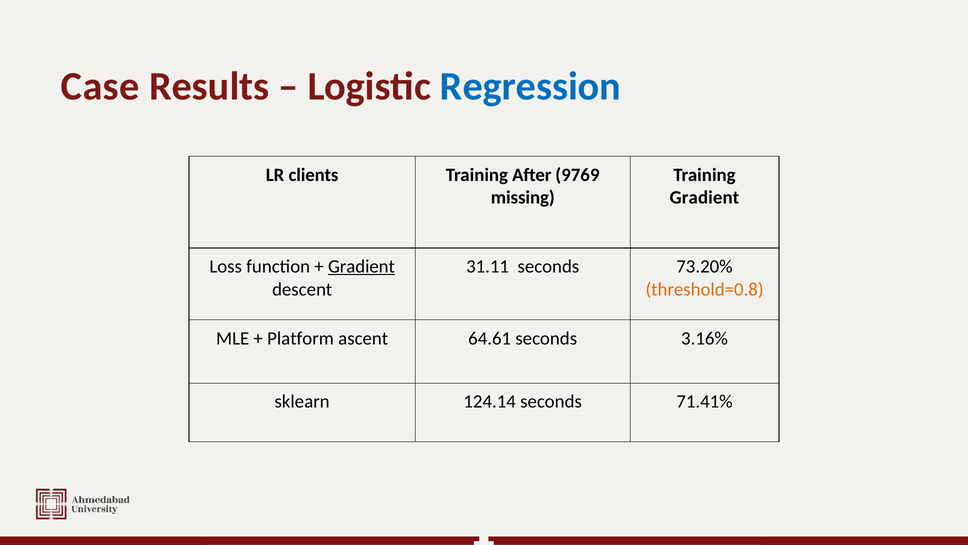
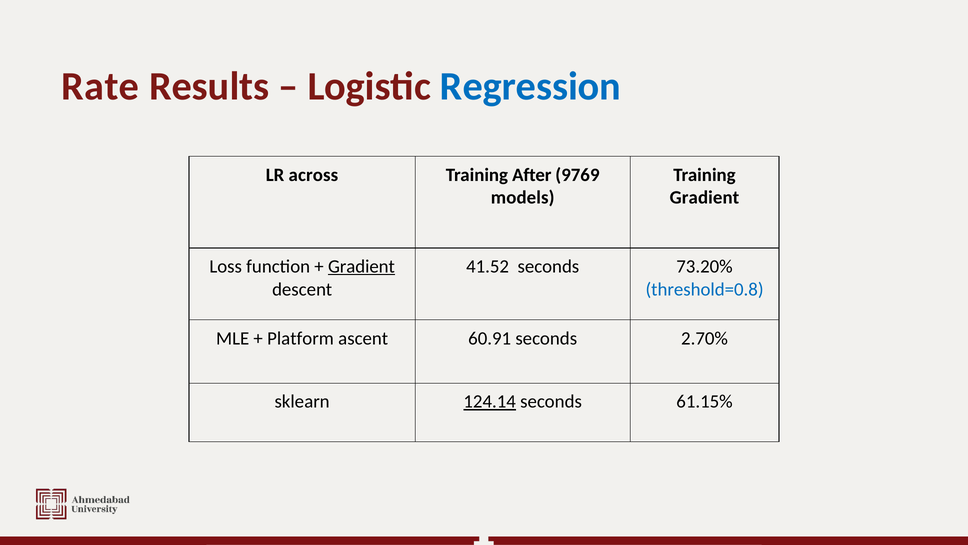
Case: Case -> Rate (100, 87)
clients: clients -> across (313, 175)
missing: missing -> models (523, 198)
31.11: 31.11 -> 41.52 (488, 266)
threshold=0.8 colour: orange -> blue (705, 289)
64.61: 64.61 -> 60.91 (490, 338)
3.16%: 3.16% -> 2.70% (705, 338)
124.14 underline: none -> present (490, 401)
71.41%: 71.41% -> 61.15% (705, 401)
